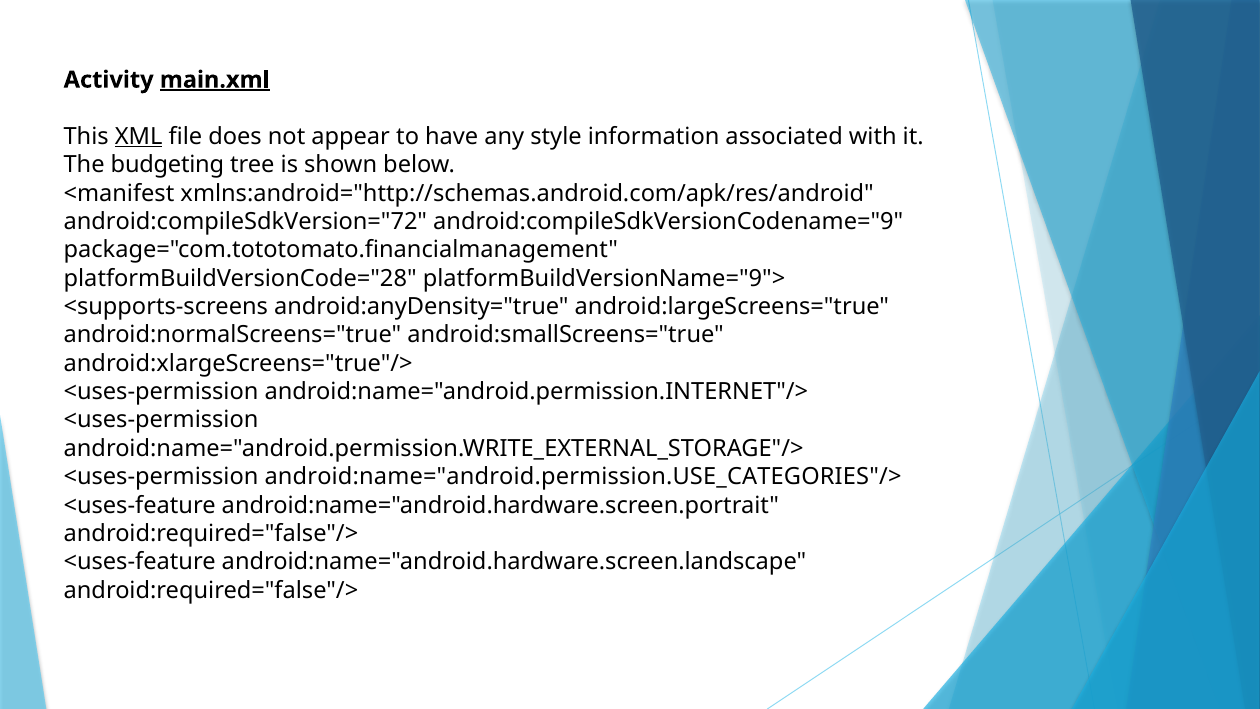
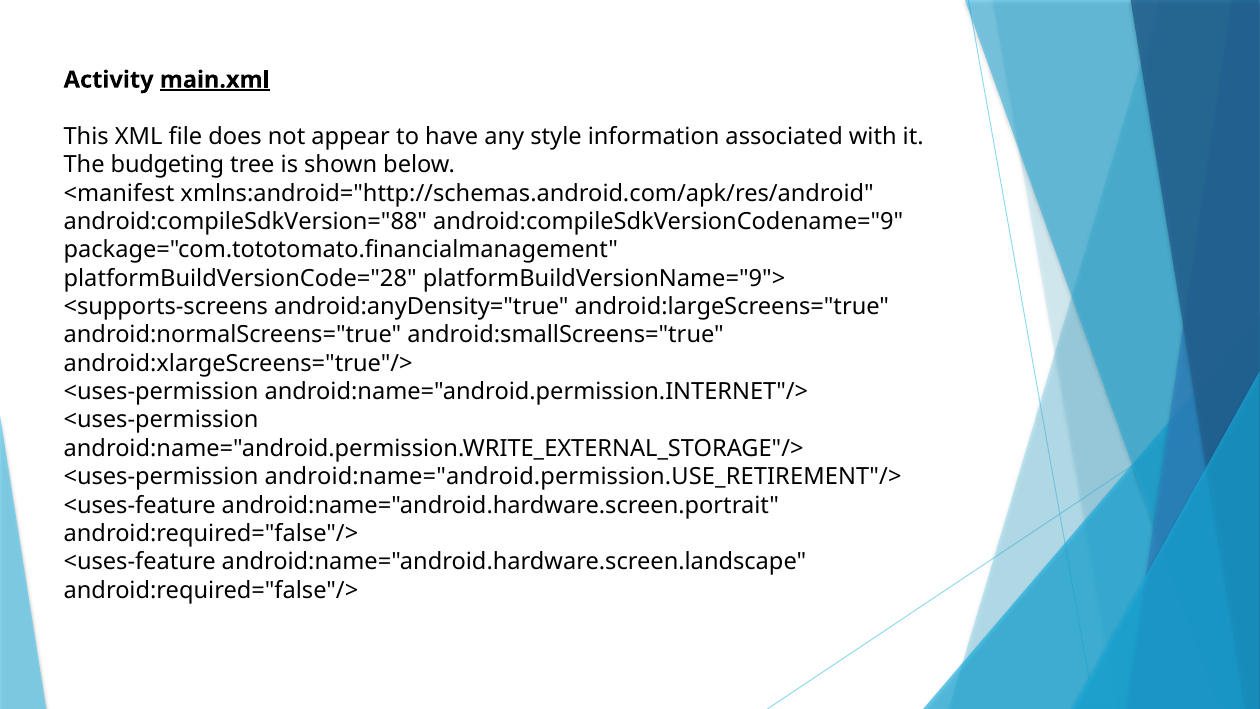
XML underline: present -> none (139, 136)
android:compileSdkVersion="72: android:compileSdkVersion="72 -> android:compileSdkVersion="88 (245, 222)
android:name="android.permission.USE_CATEGORIES"/>: android:name="android.permission.USE_CATEGORIES"/> -> android:name="android.permission.USE_RETIREMENT"/> (583, 477)
